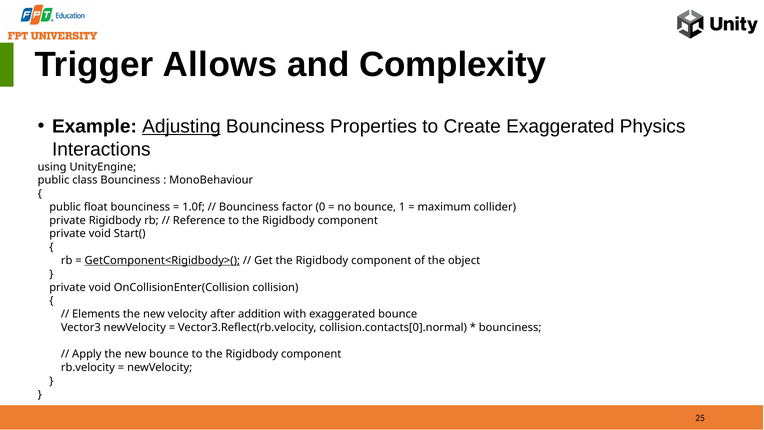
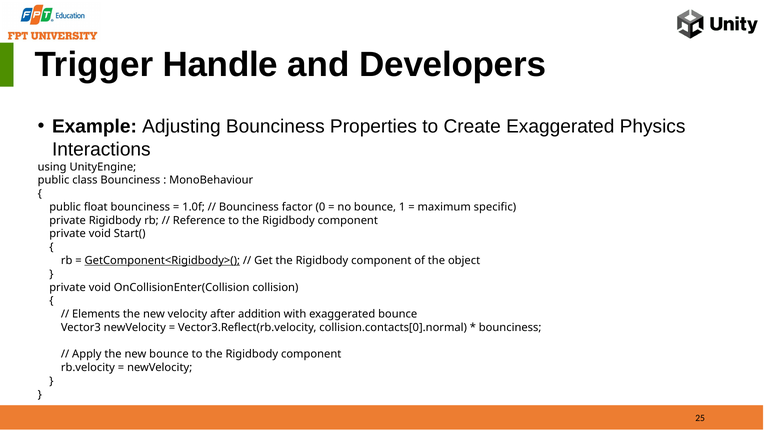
Allows: Allows -> Handle (220, 64)
Complexity: Complexity -> Developers (453, 64)
Adjusting underline: present -> none (181, 126)
collider: collider -> specific (495, 207)
